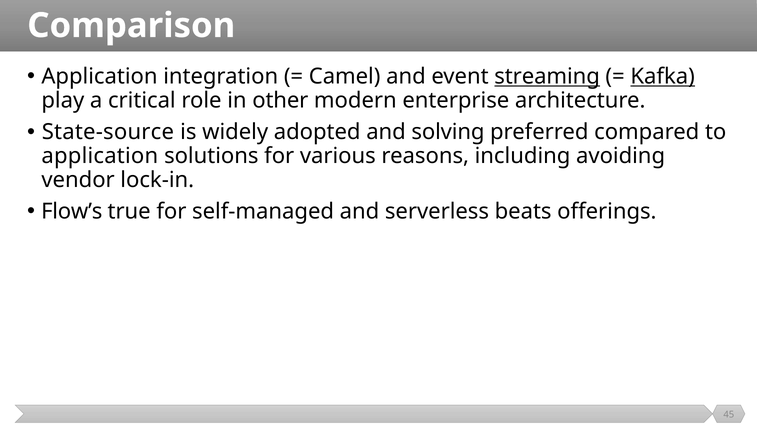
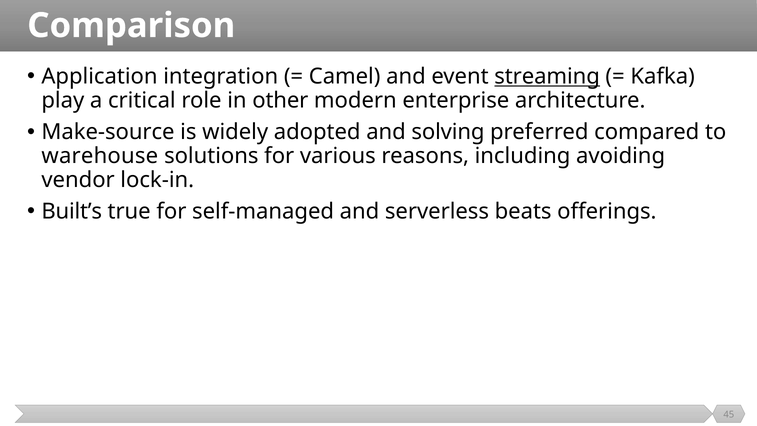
Kafka underline: present -> none (663, 76)
State-source: State-source -> Make-source (108, 132)
application: application -> warehouse (100, 156)
Flow’s: Flow’s -> Built’s (72, 211)
